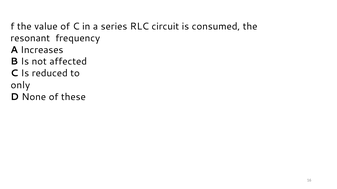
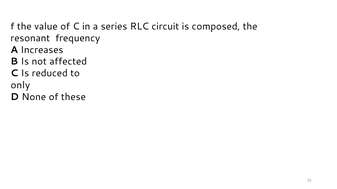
consumed: consumed -> composed (216, 26)
